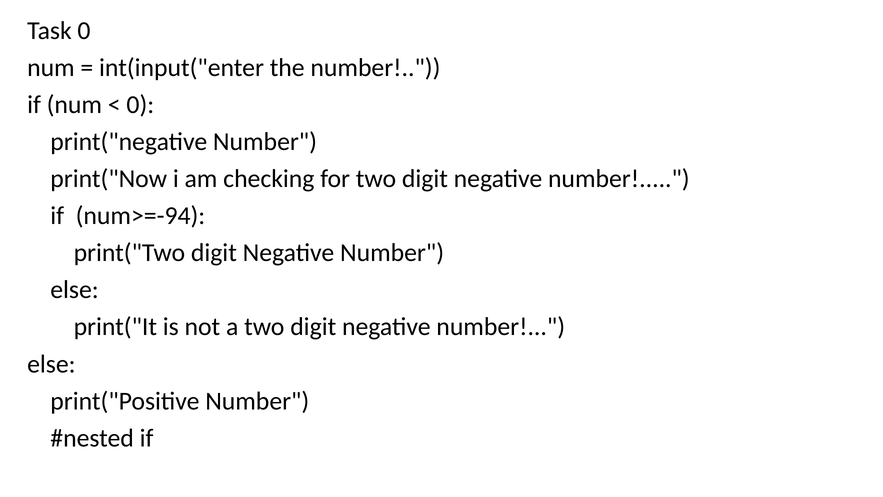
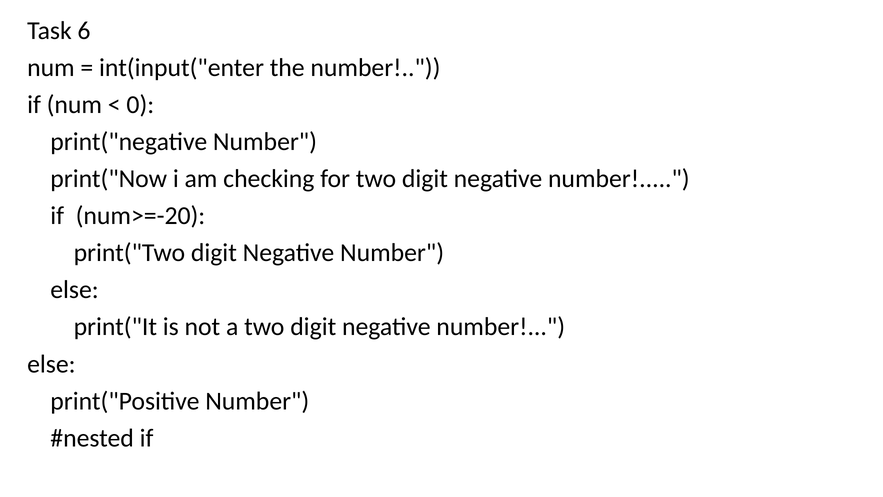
Task 0: 0 -> 6 (84, 31)
num>=-94: num>=-94 -> num>=-20 (140, 216)
